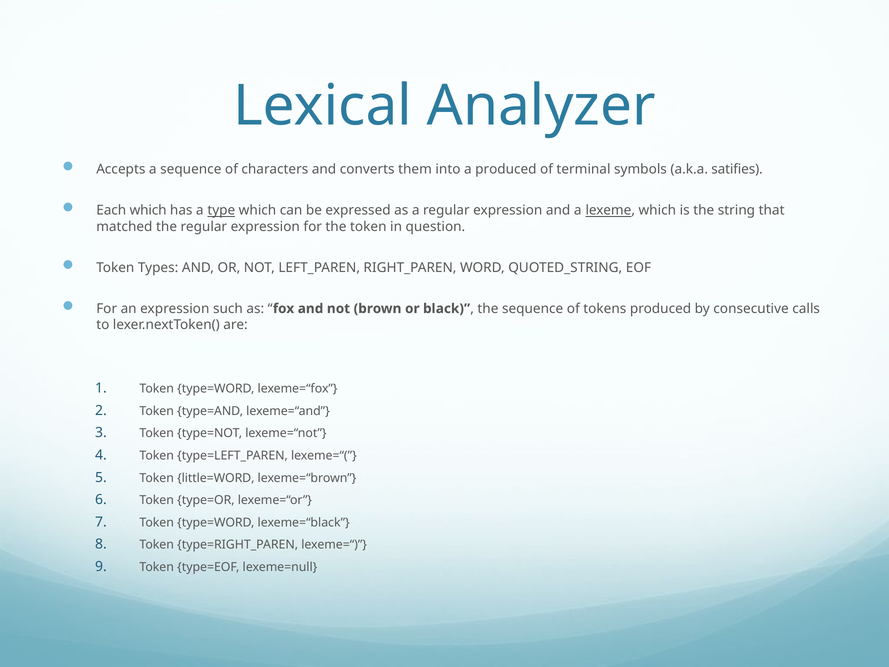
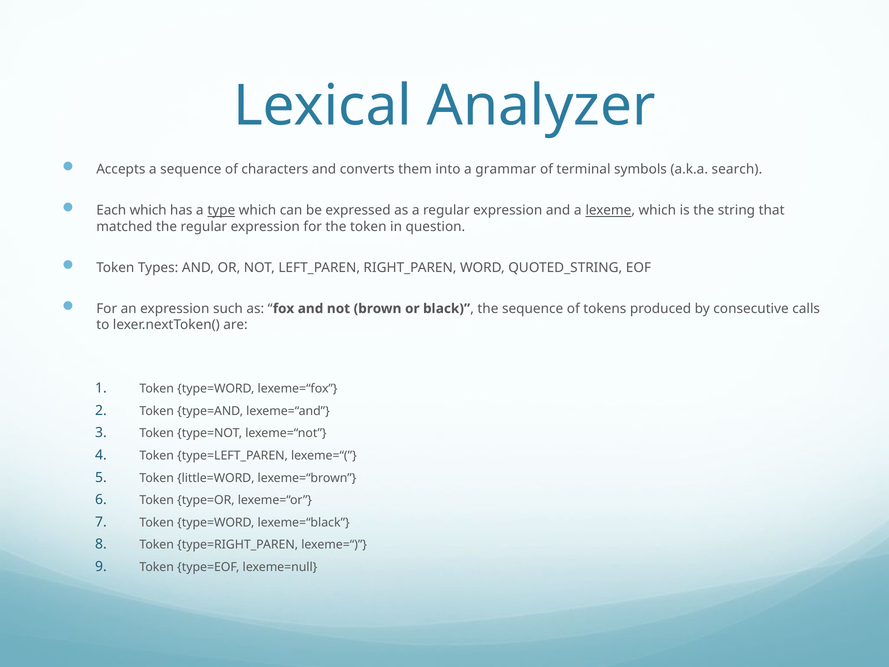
a produced: produced -> grammar (506, 169)
satifies: satifies -> search (737, 169)
